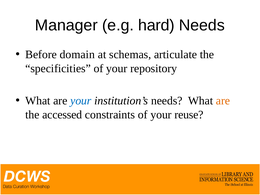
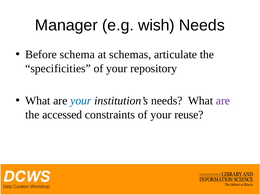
hard: hard -> wish (156, 25)
domain: domain -> schema (77, 55)
are colour: orange -> purple (223, 101)
